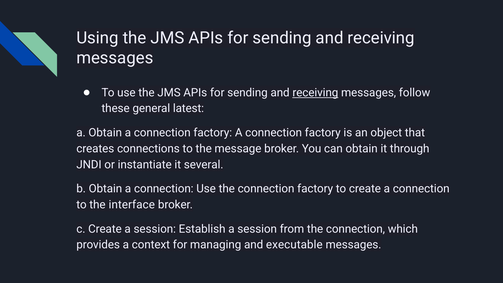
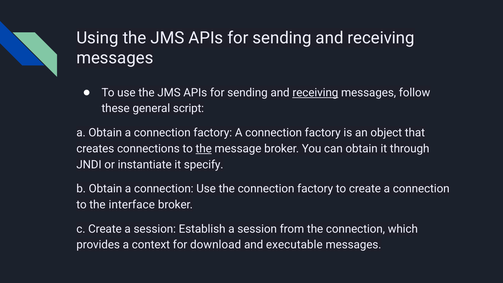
latest: latest -> script (189, 109)
the underline: none -> present (204, 149)
several: several -> specify (204, 165)
managing: managing -> download (216, 245)
